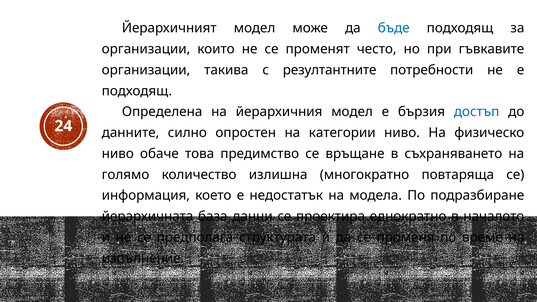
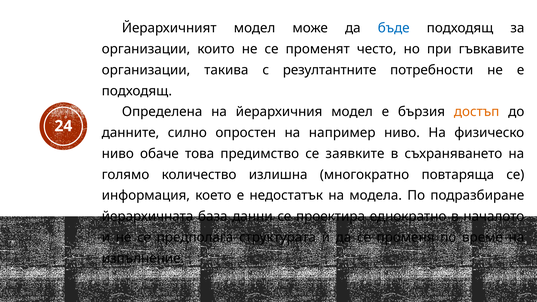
достъп colour: blue -> orange (477, 112)
категории: категории -> например (342, 133)
връщане: връщане -> заявките (355, 154)
